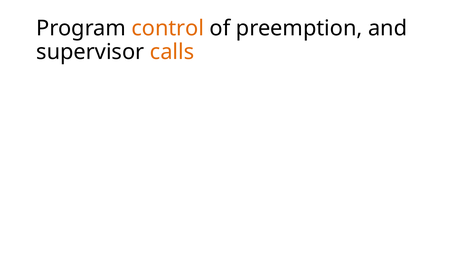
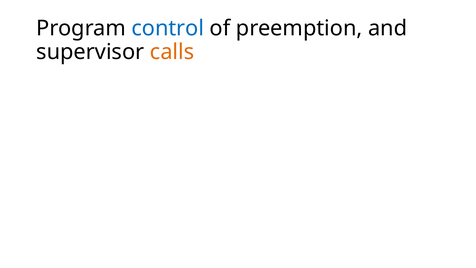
control colour: orange -> blue (168, 28)
